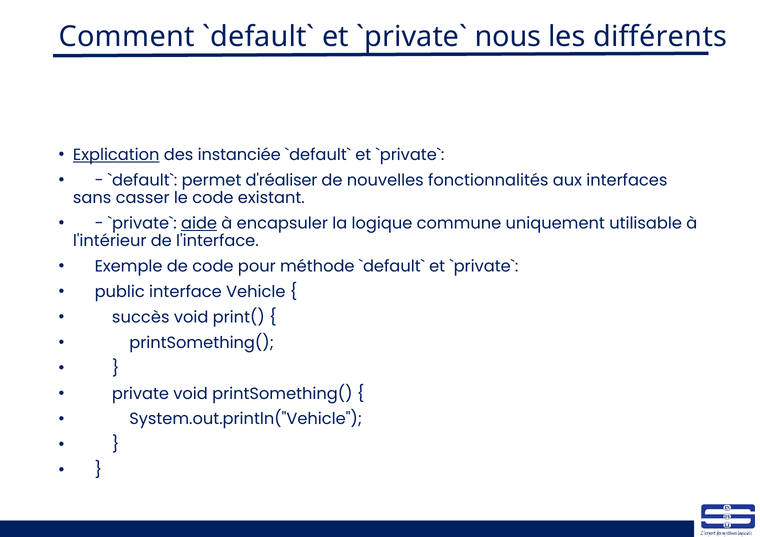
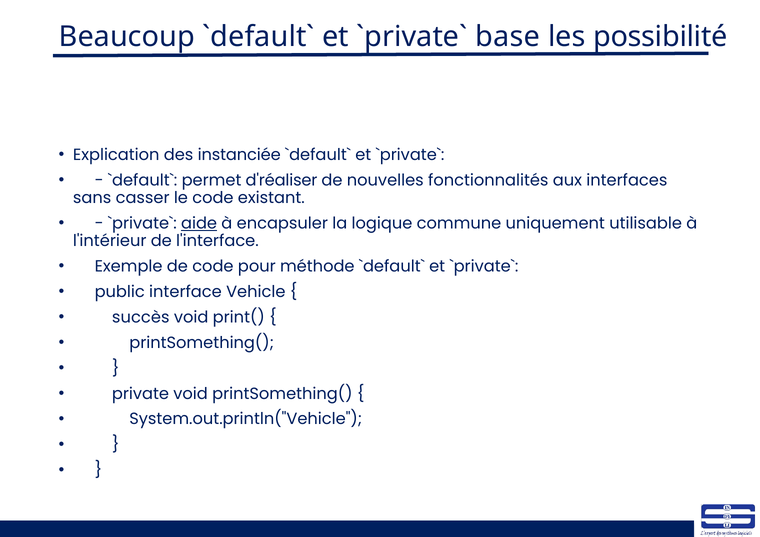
Comment: Comment -> Beaucoup (127, 37)
nous: nous -> base (508, 37)
différents: différents -> possibilité (660, 37)
Explication underline: present -> none (116, 155)
